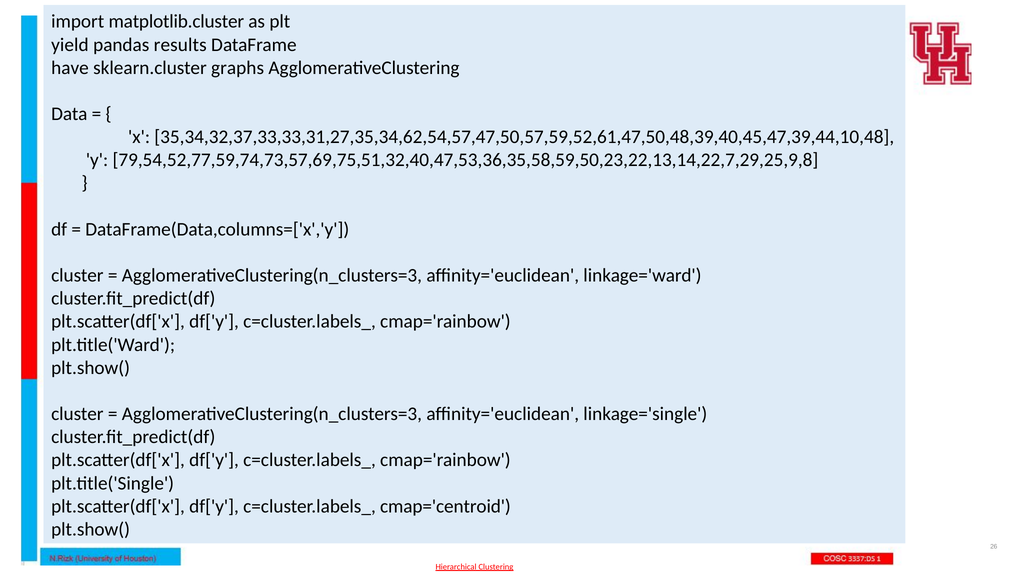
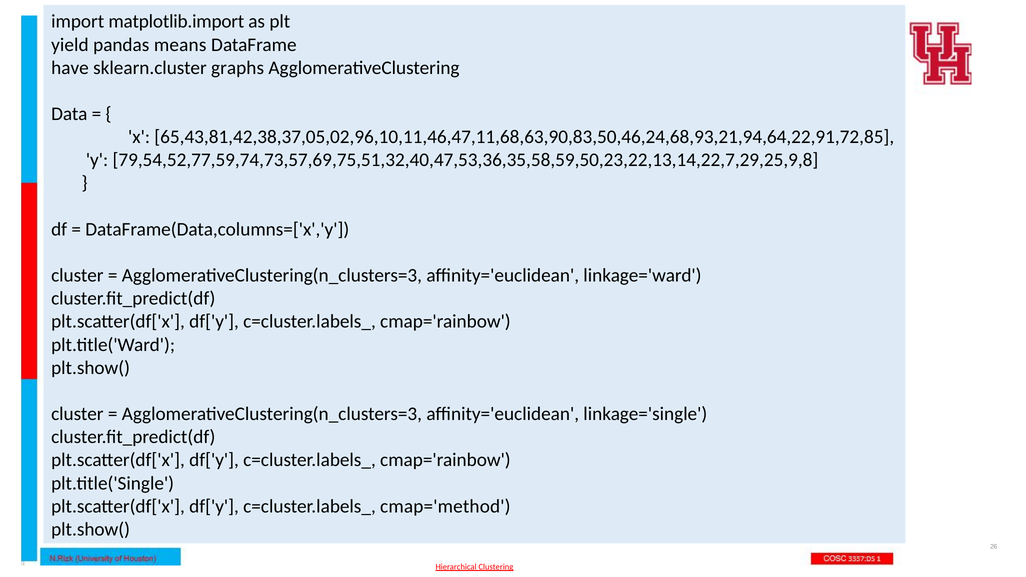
matplotlib.cluster: matplotlib.cluster -> matplotlib.import (176, 22)
results: results -> means (180, 45)
35,34,32,37,33,33,31,27,35,34,62,54,57,47,50,57,59,52,61,47,50,48,39,40,45,47,39,44,10,48: 35,34,32,37,33,33,31,27,35,34,62,54,57,47,50,57,59,52,61,47,50,48,39,40,45,47,39,44,10,48 -> 65,43,81,42,38,37,05,02,96,10,11,46,47,11,68,63,90,83,50,46,24,68,93,21,94,64,22,91,72,85 (524, 137)
cmap='centroid: cmap='centroid -> cmap='method (445, 506)
